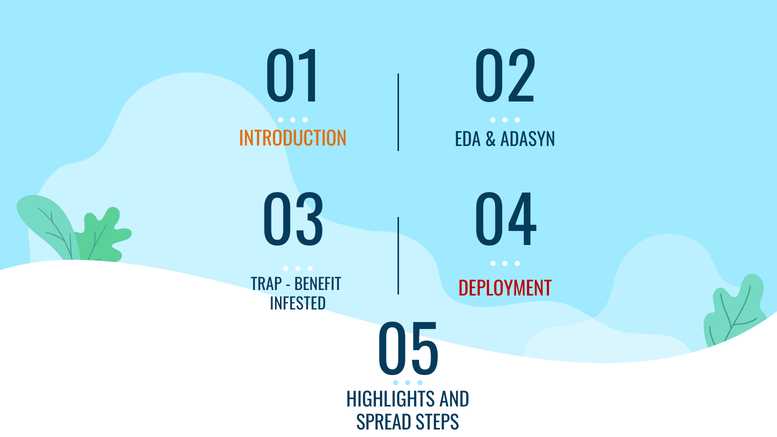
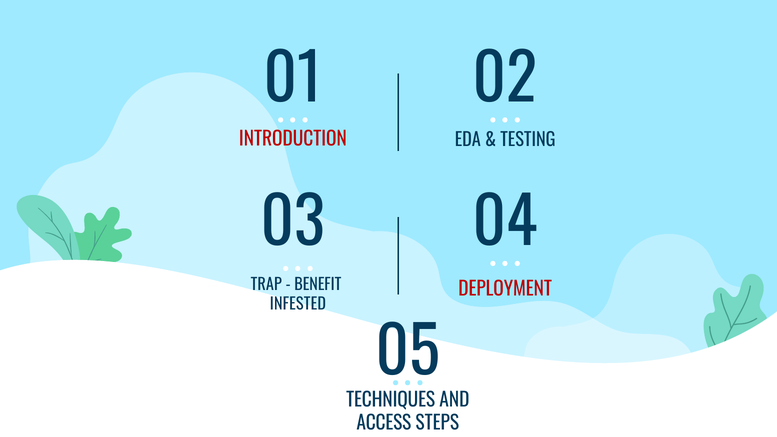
INTRODUCTION colour: orange -> red (293, 140)
ADASYN: ADASYN -> TESTING (528, 140)
HIGHLIGHTS: HIGHLIGHTS -> TECHNIQUES (391, 400)
SPREAD: SPREAD -> ACCESS (384, 424)
